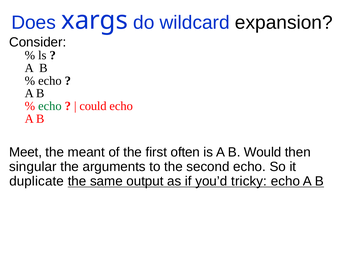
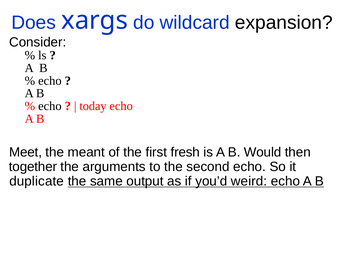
echo colour: green -> black (50, 106)
could: could -> today (93, 106)
often: often -> fresh (185, 152)
singular: singular -> together (33, 167)
tricky: tricky -> weird (249, 181)
